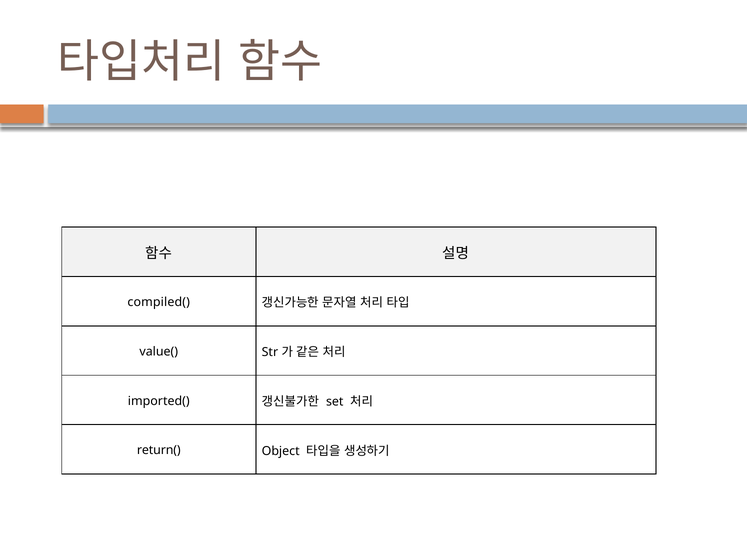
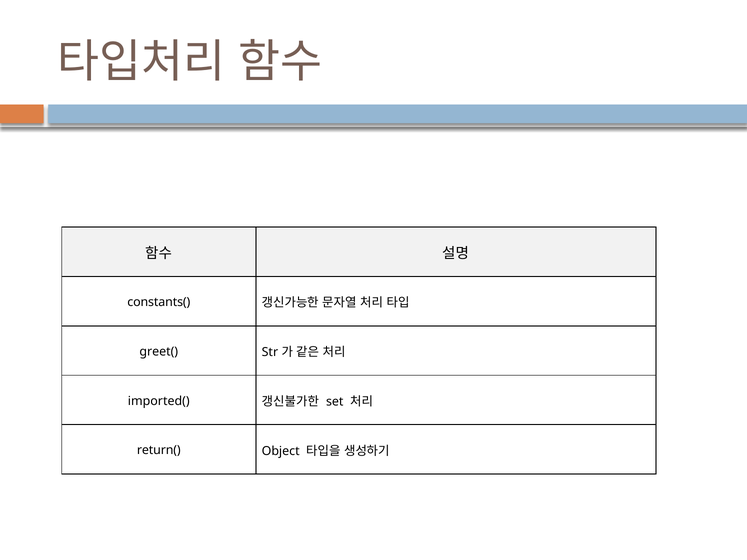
compiled(: compiled( -> constants( (159, 302)
value(: value( -> greet( (159, 352)
